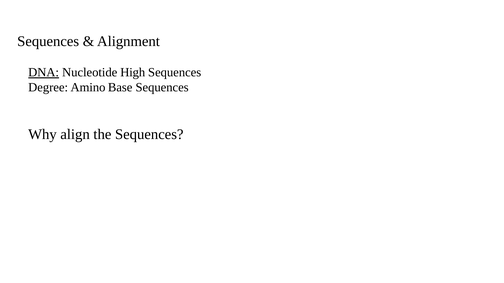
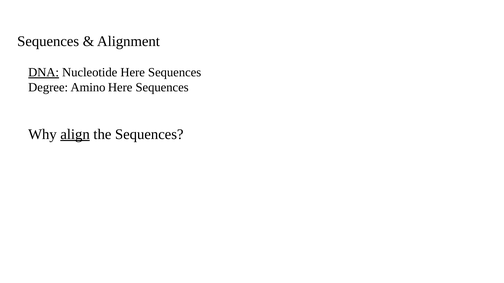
Nucleotide High: High -> Here (133, 73)
Amino Base: Base -> Here (120, 88)
align underline: none -> present (75, 134)
